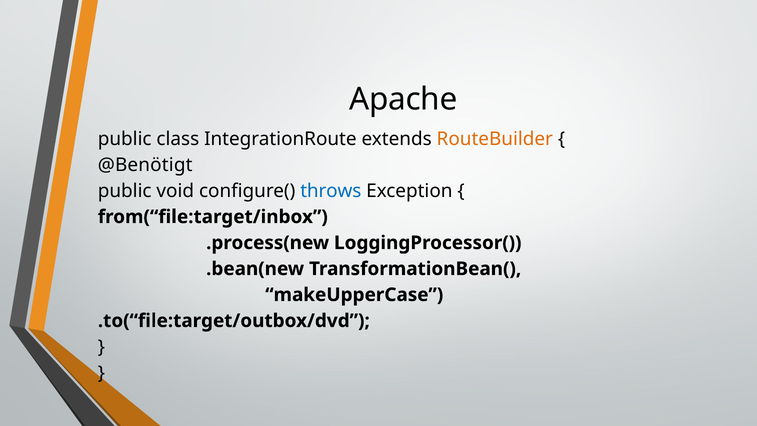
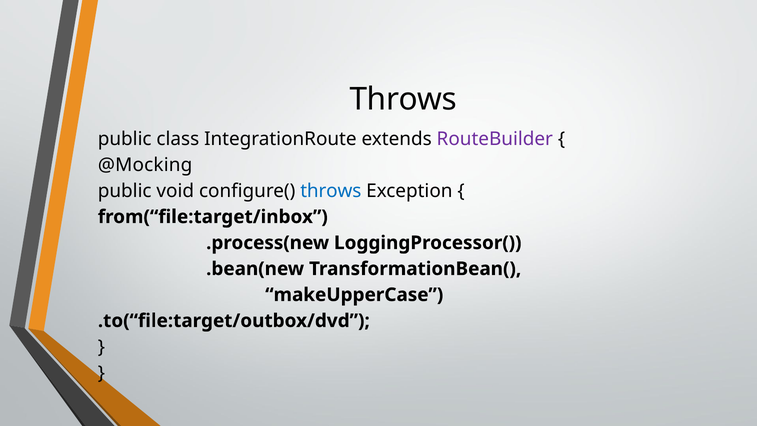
Apache: Apache -> Throws (403, 99)
RouteBuilder colour: orange -> purple (495, 139)
@Benötigt: @Benötigt -> @Mocking (145, 165)
